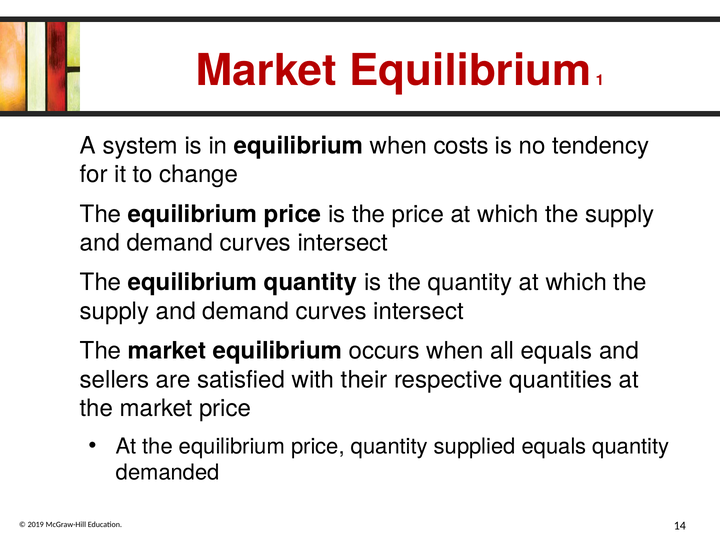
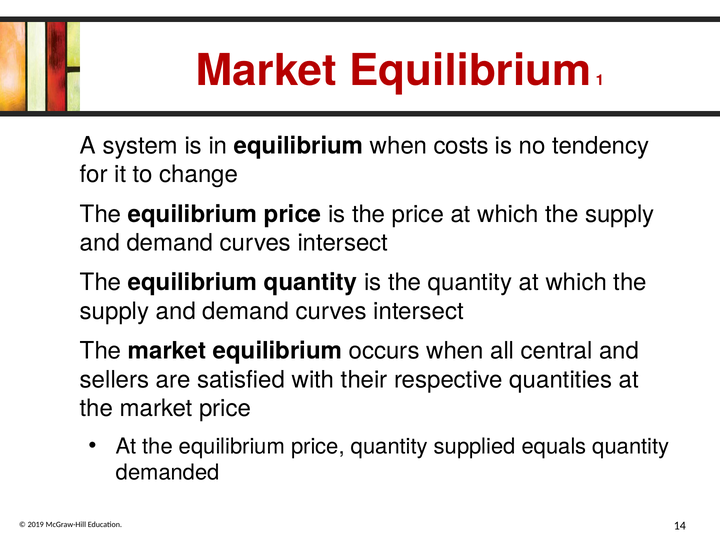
all equals: equals -> central (557, 351)
